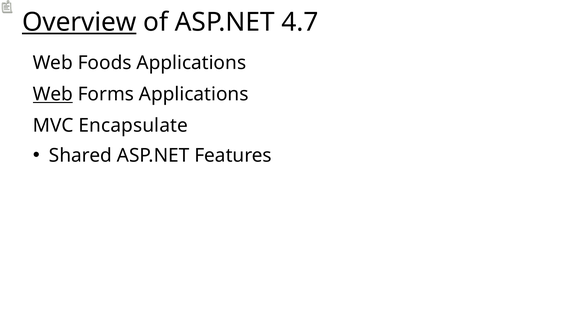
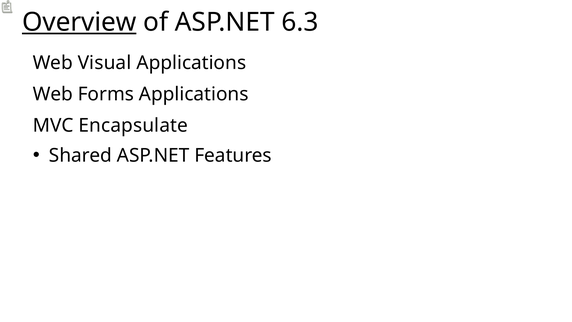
4.7: 4.7 -> 6.3 (300, 22)
Foods: Foods -> Visual (105, 63)
Web underline: present -> none (53, 94)
